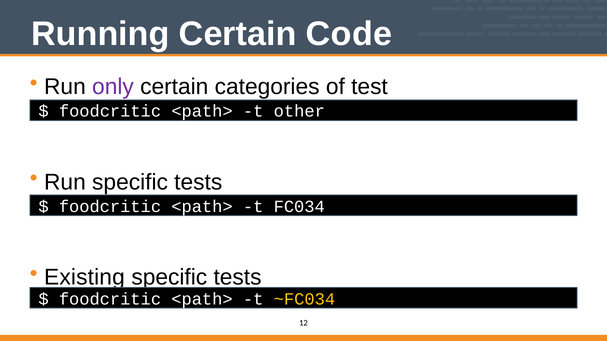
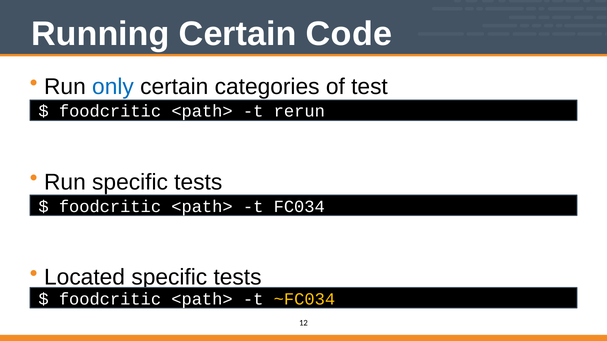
only colour: purple -> blue (113, 87)
other: other -> rerun (299, 111)
Existing: Existing -> Located (85, 278)
